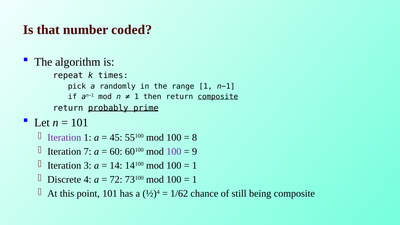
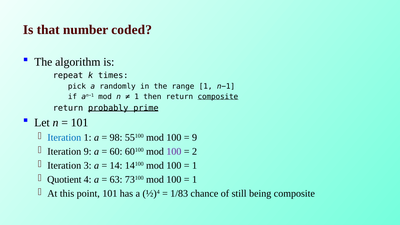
Iteration colour: purple -> blue (64, 137)
45: 45 -> 98 (116, 137)
8: 8 -> 9 (195, 137)
Iteration 7: 7 -> 9 (88, 151)
9: 9 -> 2 (195, 151)
Discrete: Discrete -> Quotient (64, 179)
72: 72 -> 63 (116, 179)
1/62: 1/62 -> 1/83 (179, 193)
